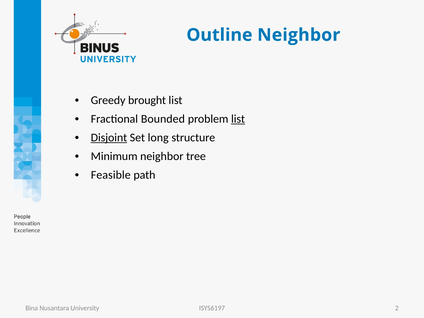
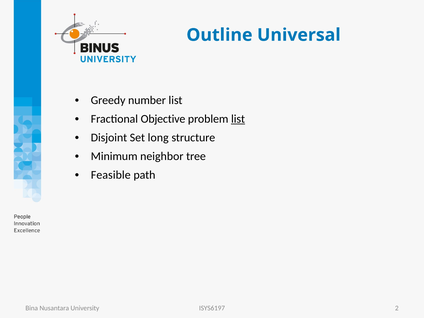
Outline Neighbor: Neighbor -> Universal (299, 35)
brought: brought -> number (147, 100)
Bounded: Bounded -> Objective (163, 119)
Disjoint underline: present -> none (109, 138)
